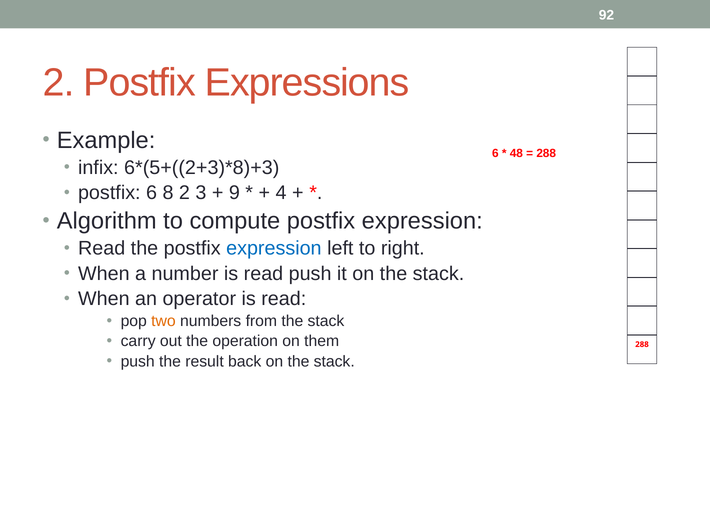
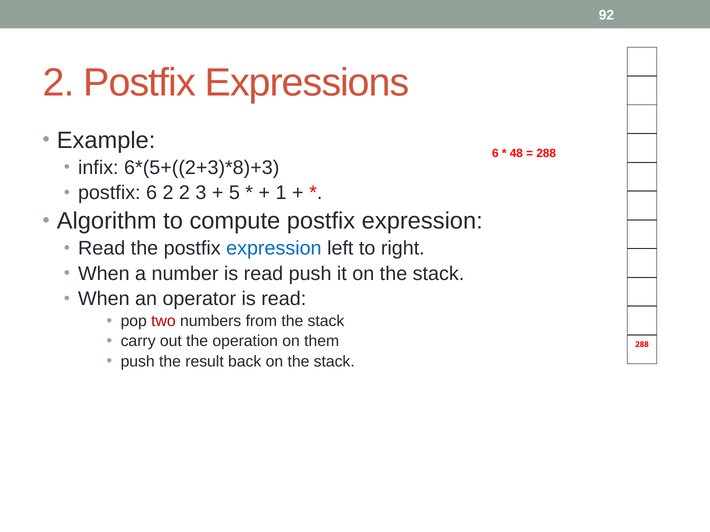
6 8: 8 -> 2 (168, 193)
9: 9 -> 5 (234, 193)
4: 4 -> 1 (281, 193)
two colour: orange -> red (163, 321)
